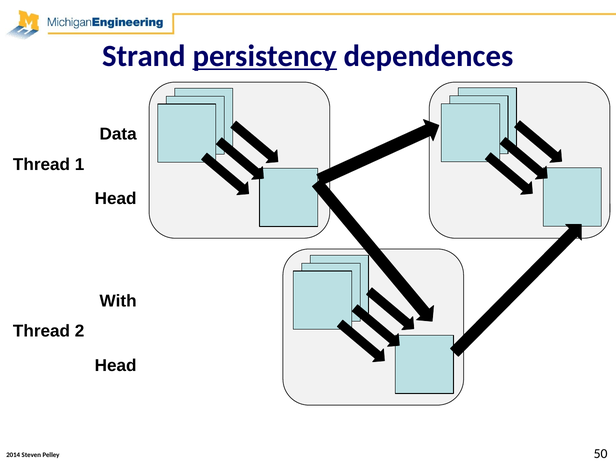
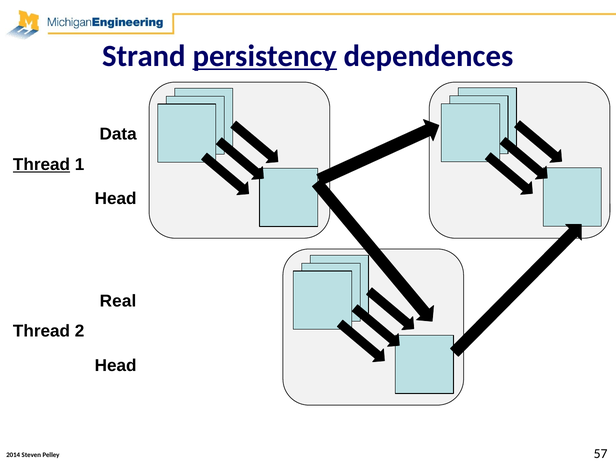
Thread underline: none -> present (42, 165)
With: With -> Real (118, 301)
50: 50 -> 57 (601, 454)
